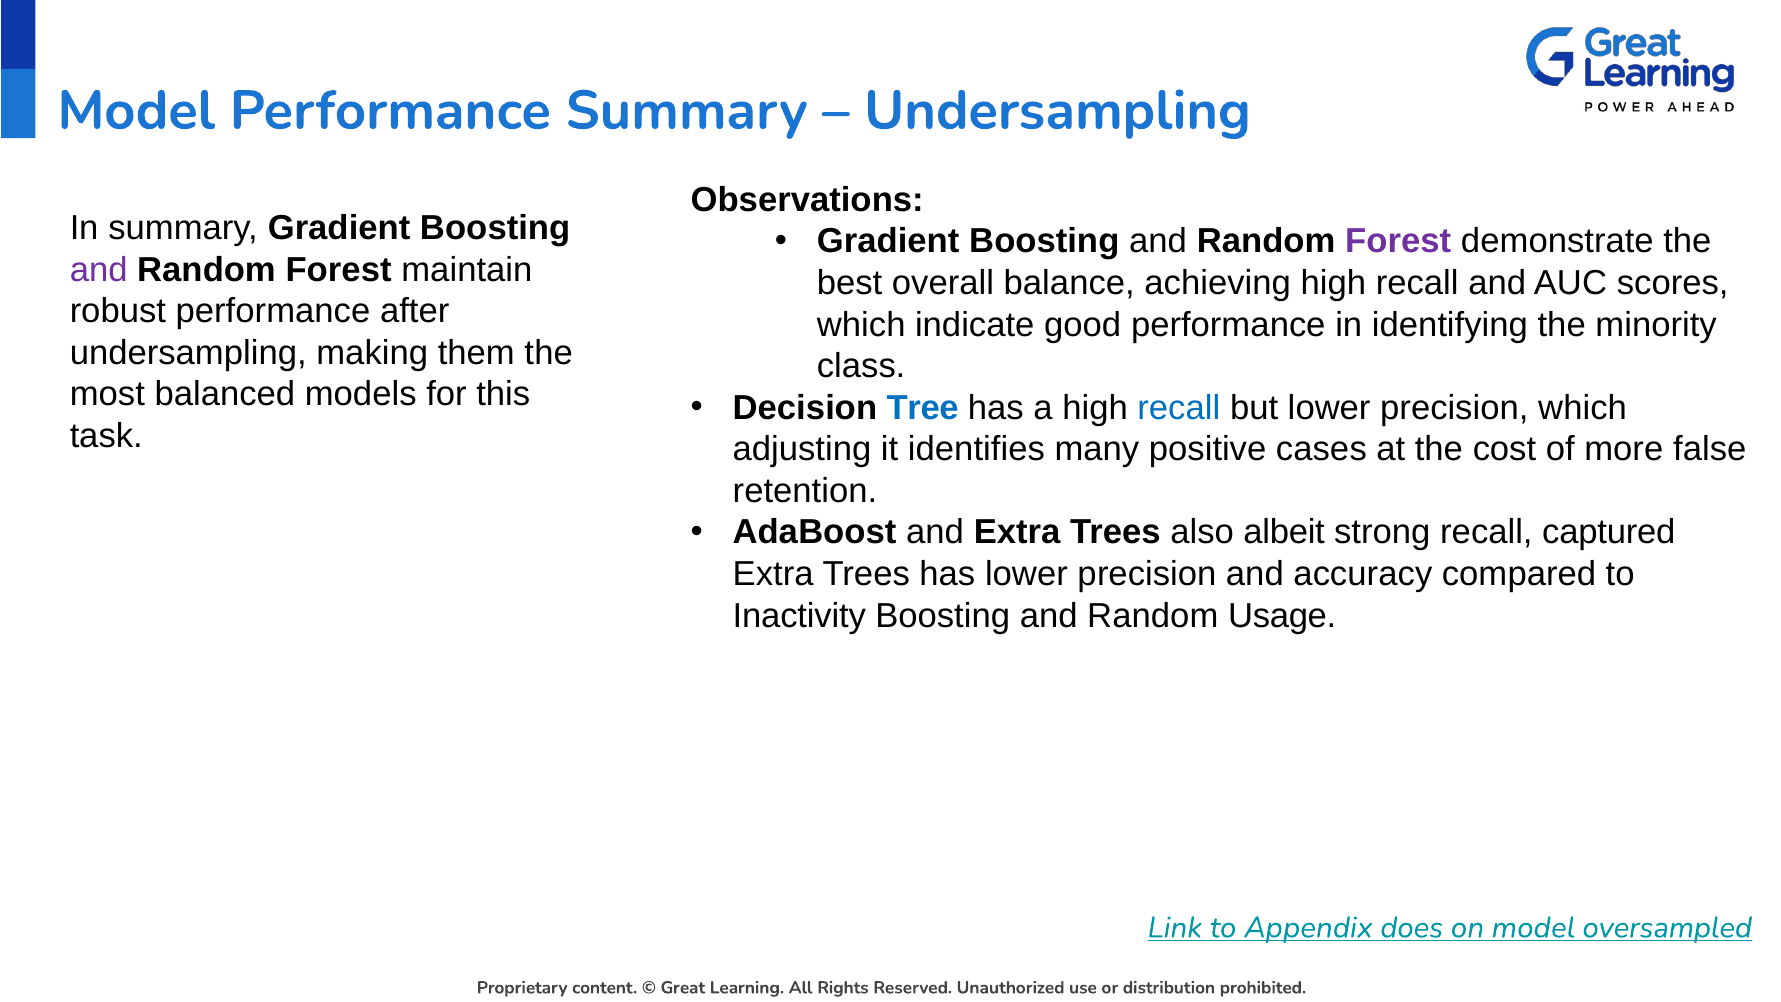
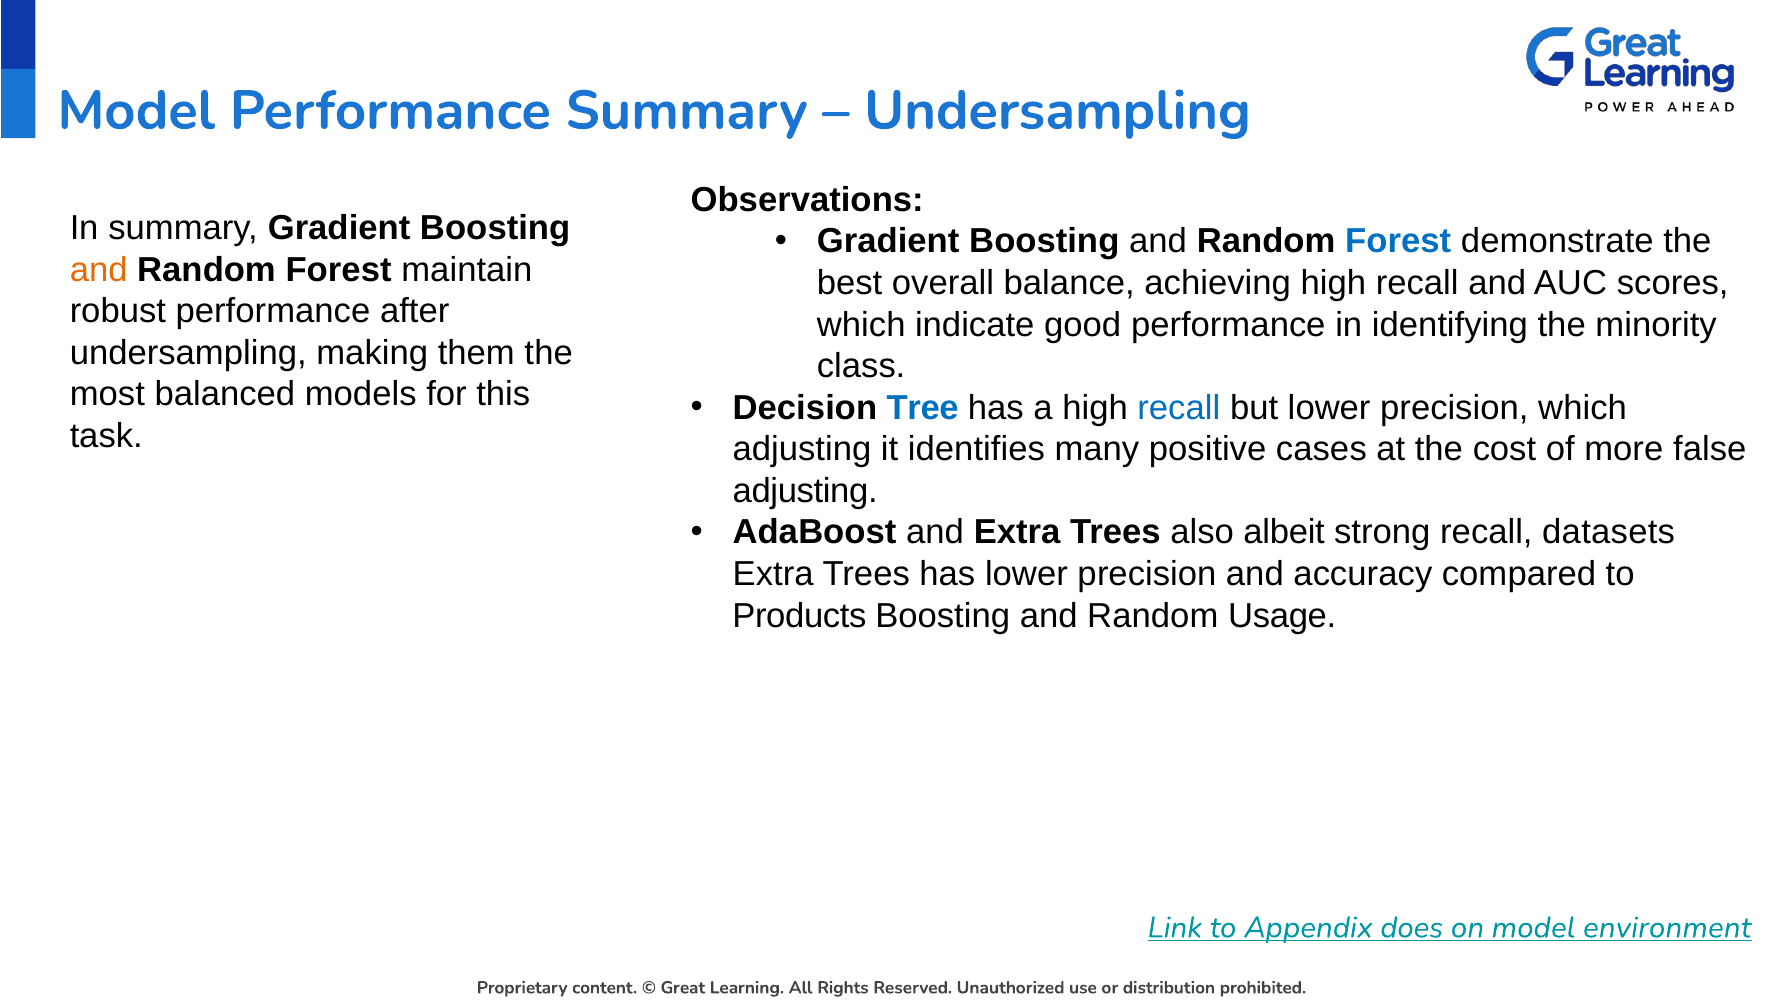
Forest colour: purple -> blue (1398, 241)
and colour: purple -> orange (99, 270)
retention: retention -> adjusting (805, 491)
captured: captured -> datasets (1609, 532)
Inactivity: Inactivity -> Products (799, 616)
oversampled: oversampled -> environment (1667, 927)
